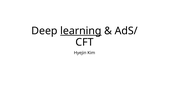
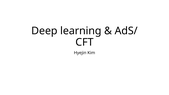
learning underline: present -> none (81, 31)
